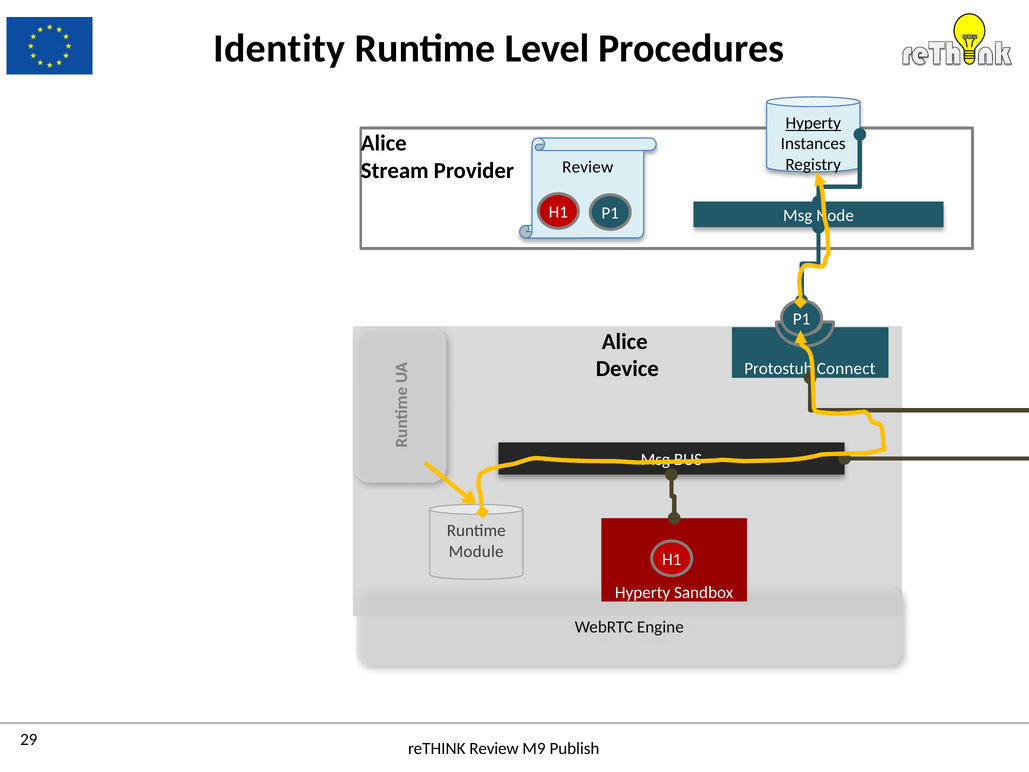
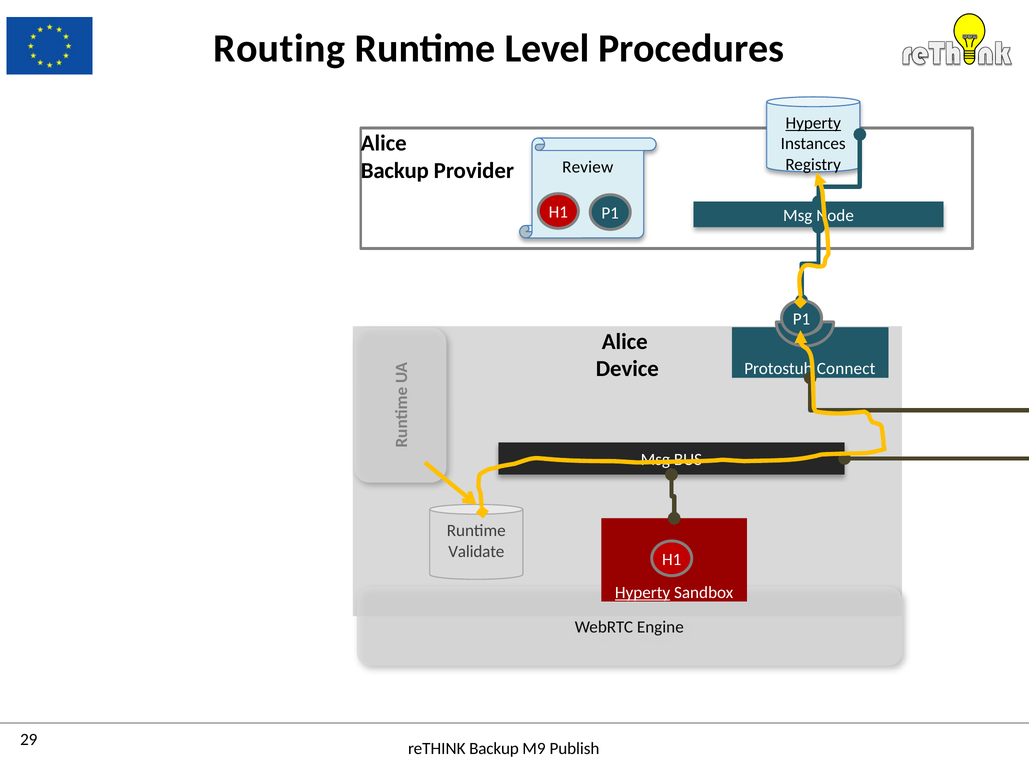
Identity: Identity -> Routing (279, 49)
Stream: Stream -> Backup (395, 171)
Module: Module -> Validate (476, 551)
Hyperty underline: none -> present (643, 592)
reTHINK Review: Review -> Backup (494, 748)
